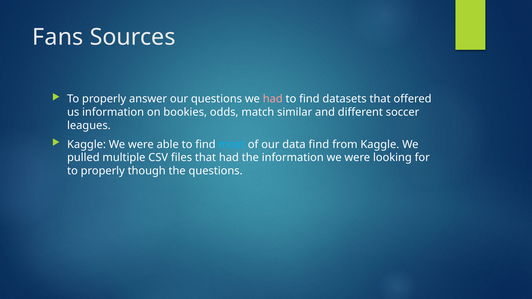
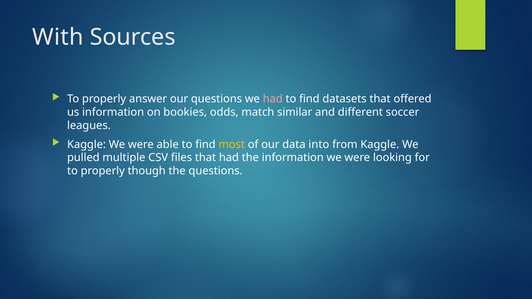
Fans: Fans -> With (58, 37)
most colour: light blue -> yellow (232, 144)
data find: find -> into (319, 144)
